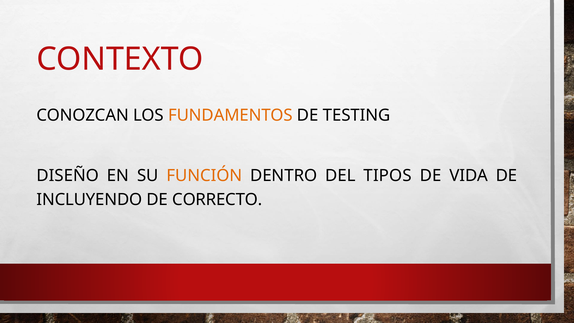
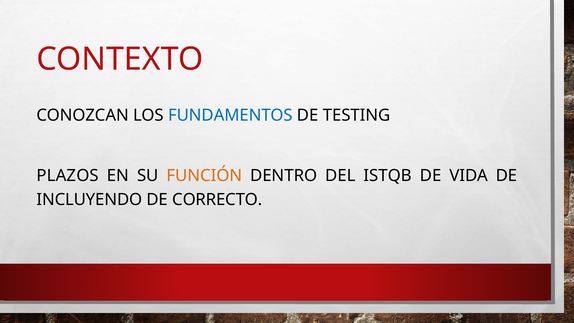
FUNDAMENTOS colour: orange -> blue (230, 115)
DISEÑO: DISEÑO -> PLAZOS (68, 175)
TIPOS: TIPOS -> ISTQB (388, 175)
